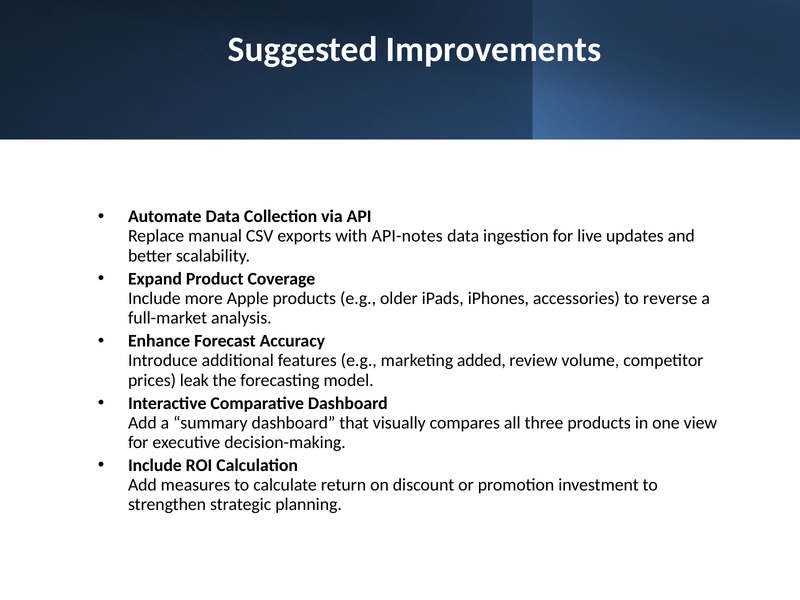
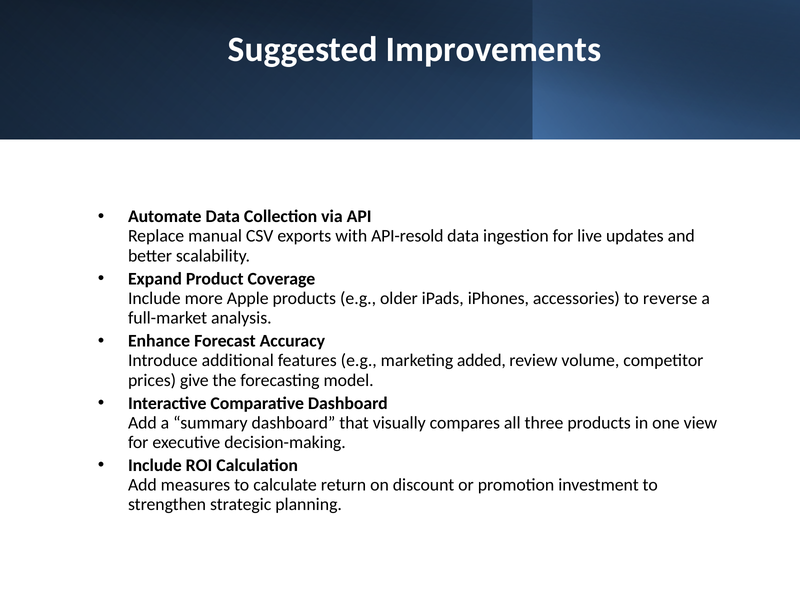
API-notes: API-notes -> API-resold (407, 236)
leak: leak -> give (194, 380)
